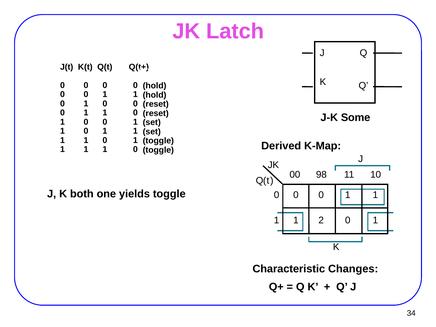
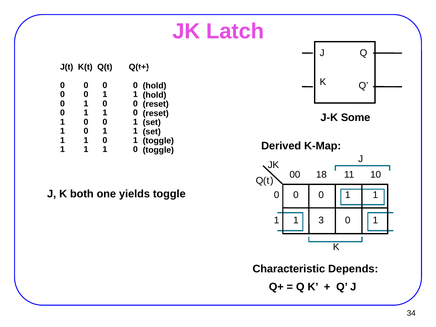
98: 98 -> 18 (321, 175)
2: 2 -> 3 (321, 220)
Changes: Changes -> Depends (353, 269)
